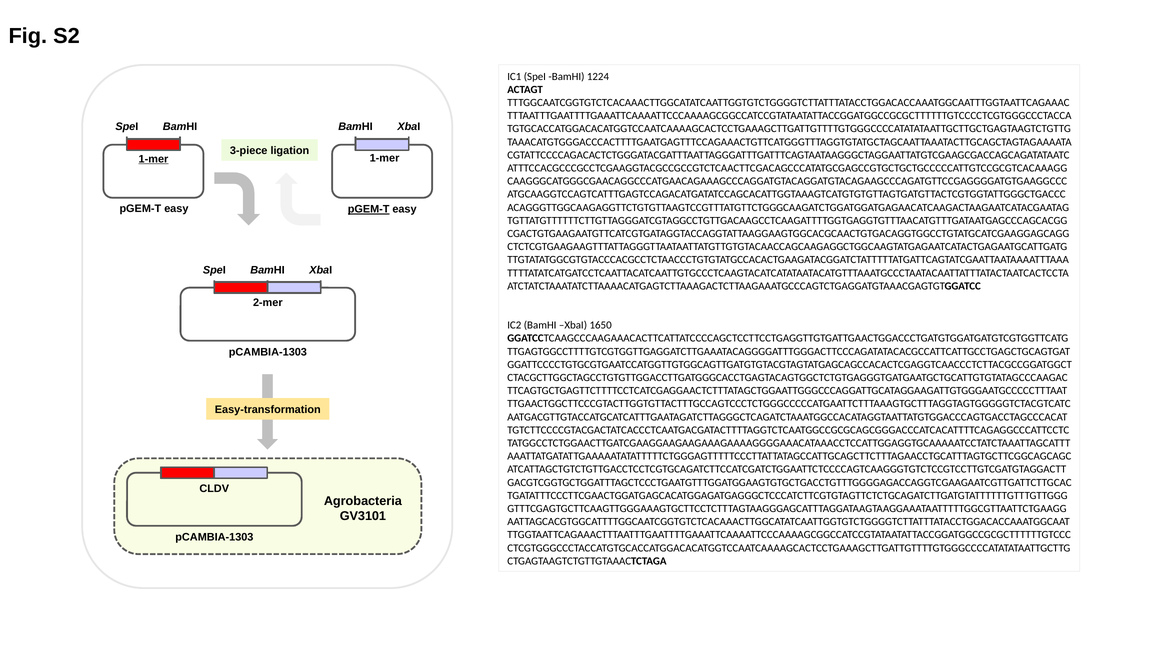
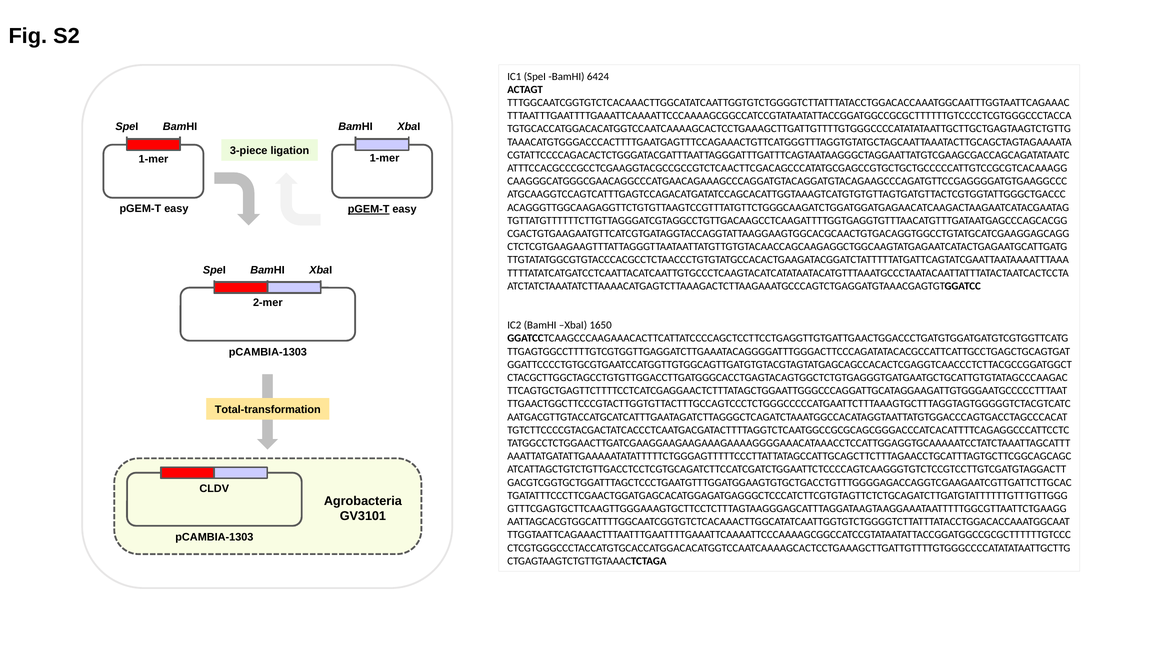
1224: 1224 -> 6424 (598, 77)
1-mer underline: present -> none (153, 159)
Easy-transformation: Easy-transformation -> Total-transformation (268, 410)
